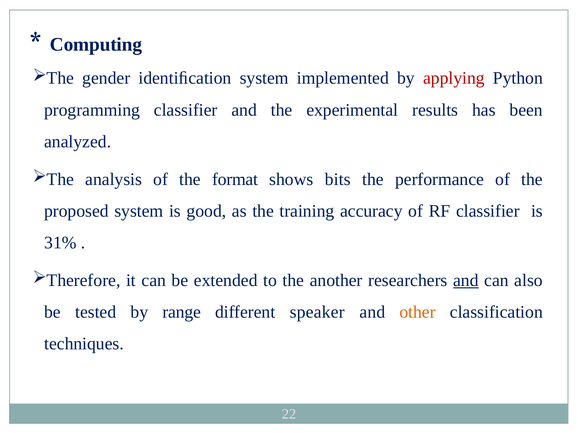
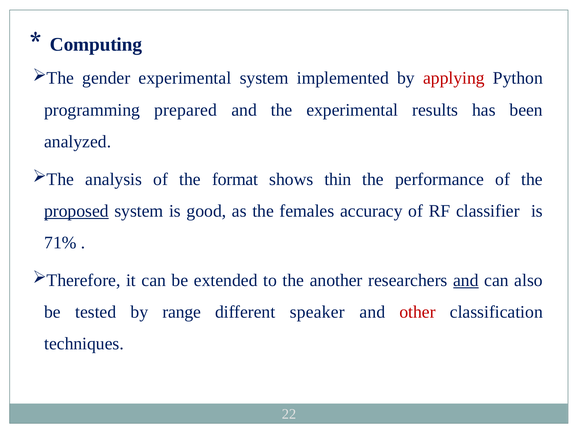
gender identiﬁcation: identiﬁcation -> experimental (185, 78)
programming classifier: classifier -> prepared (186, 110)
bits: bits -> thin (338, 179)
proposed underline: none -> present (76, 211)
training: training -> females (307, 211)
31%: 31% -> 71% (60, 243)
other colour: orange -> red (418, 312)
